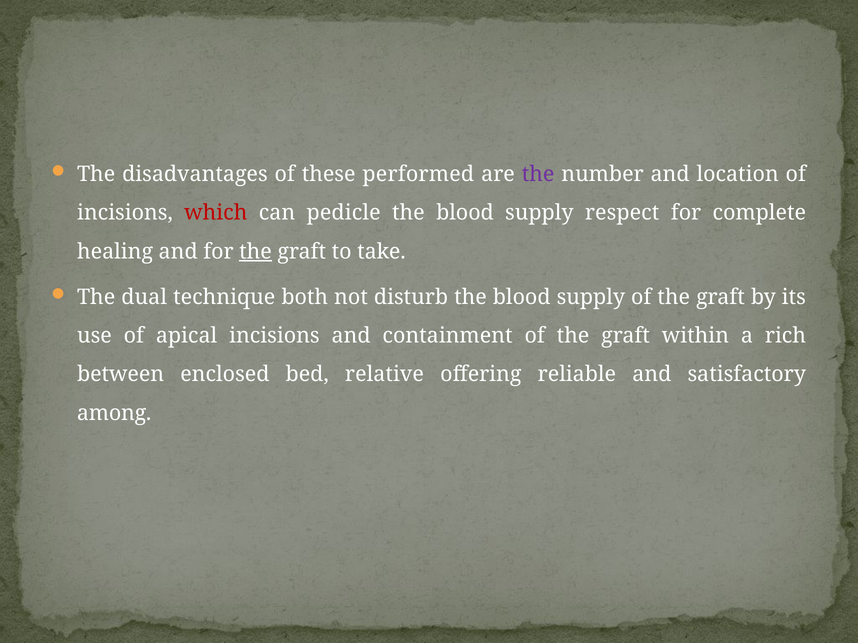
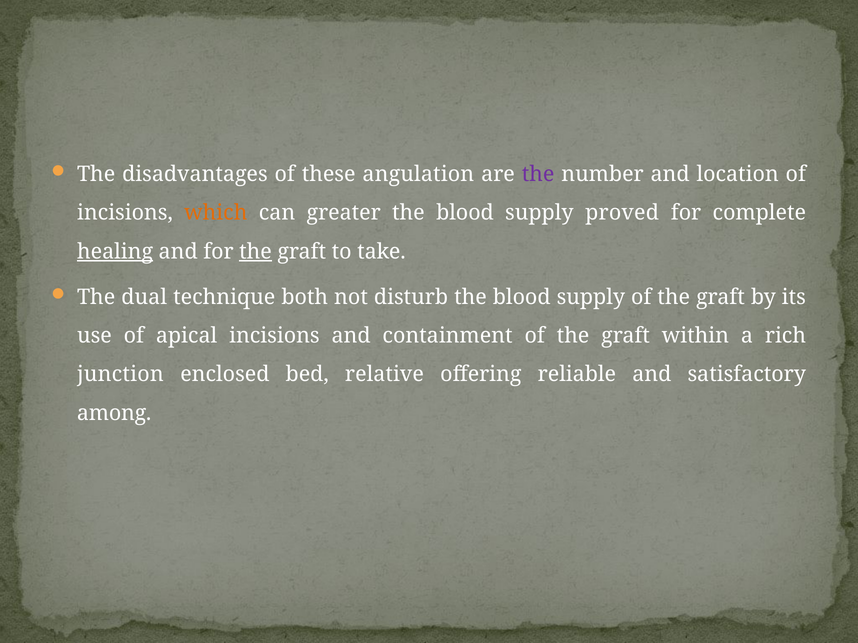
performed: performed -> angulation (418, 174)
which colour: red -> orange (216, 213)
pedicle: pedicle -> greater (344, 213)
respect: respect -> proved (622, 213)
healing underline: none -> present (115, 252)
between: between -> junction (120, 375)
